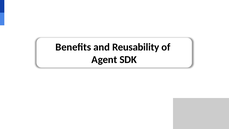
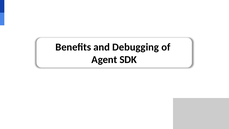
Reusability: Reusability -> Debugging (136, 47)
